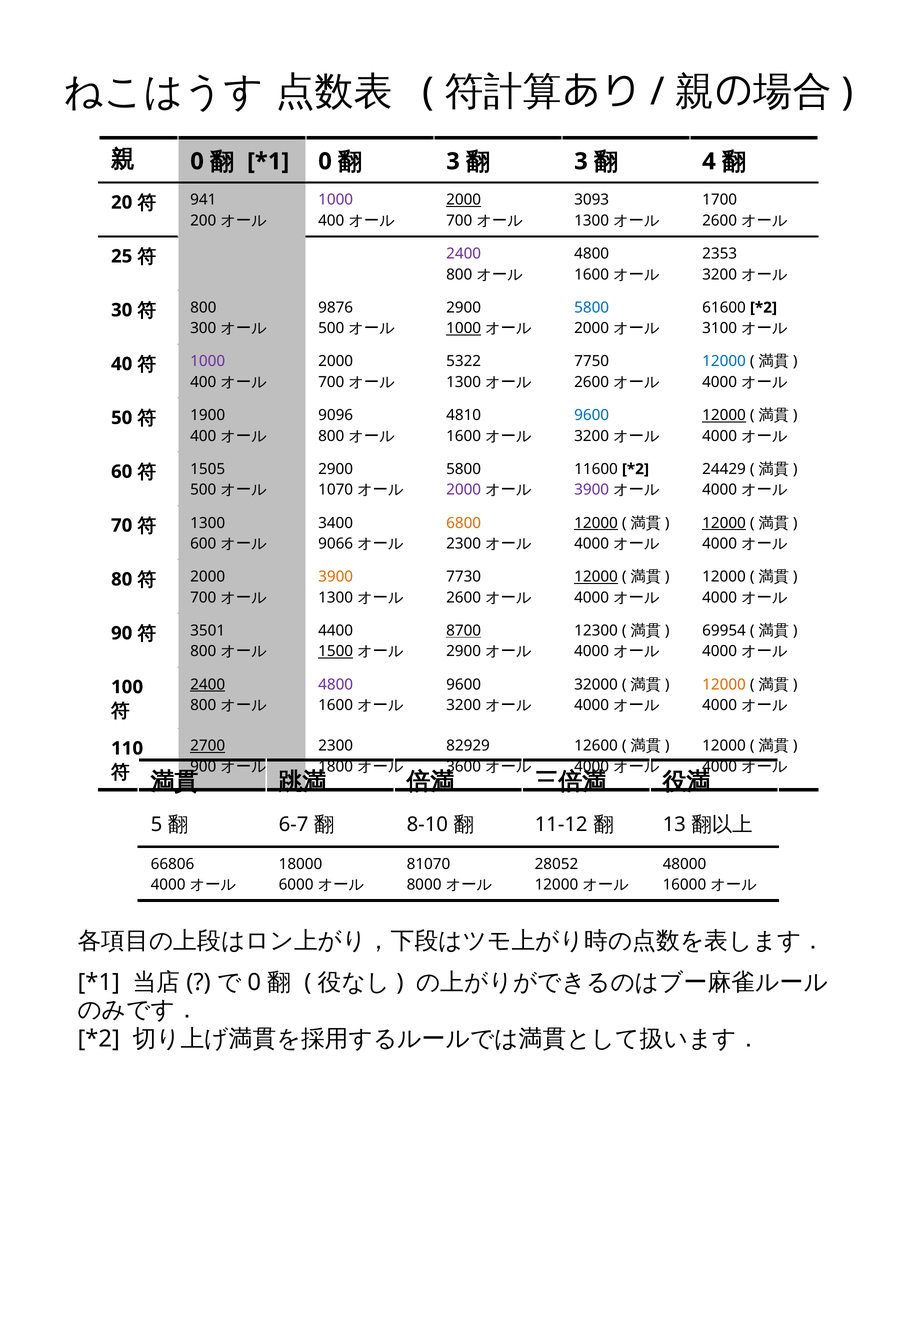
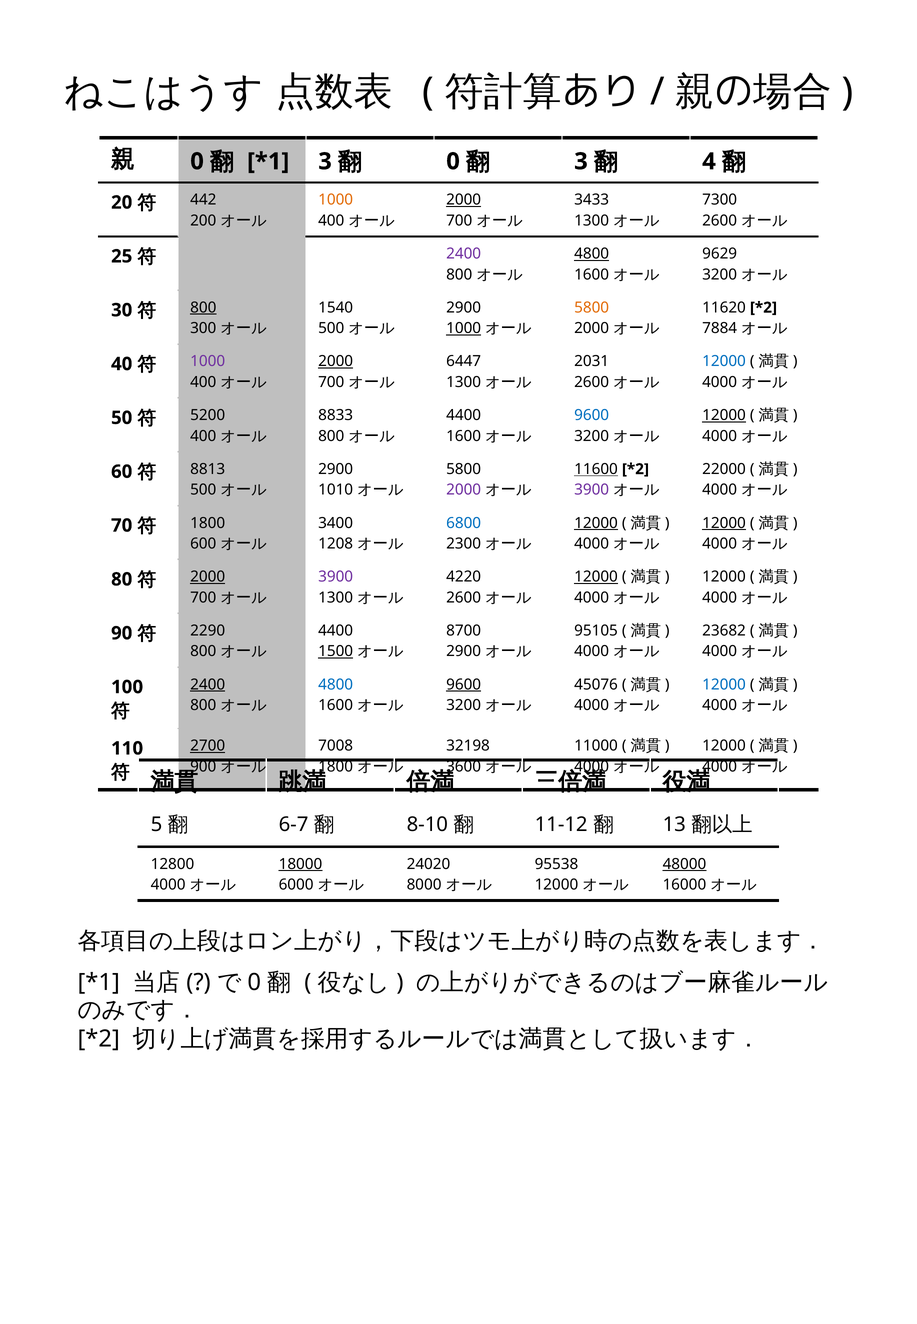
0: 0 -> 3 (325, 161)
3: 3 -> 0 (453, 161)
1000 colour: purple -> orange (336, 200)
3093: 3093 -> 3433 (592, 200)
1700: 1700 -> 7300 (720, 200)
941: 941 -> 442 (203, 200)
4800 underline: none -> present (592, 254)
2353: 2353 -> 9629 (720, 254)
9876: 9876 -> 1540 (336, 308)
5800 colour: blue -> orange (592, 308)
61600: 61600 -> 11620 (724, 308)
800 underline: none -> present (203, 308)
3100: 3100 -> 7884 (720, 329)
2000 underline: none -> present (336, 362)
5322: 5322 -> 6447 (464, 362)
7750: 7750 -> 2031 (592, 362)
9096: 9096 -> 8833 (336, 415)
4810: 4810 -> 4400 (464, 415)
1900: 1900 -> 5200 (208, 415)
11600 underline: none -> present (596, 469)
24429: 24429 -> 22000 (724, 469)
1505: 1505 -> 8813 (208, 469)
1070: 1070 -> 1010 (336, 490)
6800 colour: orange -> blue (464, 523)
1300: 1300 -> 1800 (208, 523)
9066: 9066 -> 1208 (336, 544)
3900 colour: orange -> purple (336, 577)
7730: 7730 -> 4220 (464, 577)
2000 underline: none -> present (208, 577)
8700 underline: present -> none (464, 631)
12300: 12300 -> 95105 (596, 631)
69954: 69954 -> 23682 (724, 631)
3501: 3501 -> 2290 (208, 631)
4800 colour: purple -> blue (336, 685)
9600 underline: none -> present (464, 685)
32000: 32000 -> 45076 (596, 685)
12000 colour: orange -> blue (724, 685)
2300: 2300 -> 7008 (336, 746)
82929: 82929 -> 32198 (468, 746)
12600: 12600 -> 11000 (596, 746)
66806: 66806 -> 12800 (172, 864)
18000 underline: none -> present (300, 864)
81070: 81070 -> 24020 (428, 864)
28052: 28052 -> 95538 (556, 864)
48000 underline: none -> present (684, 864)
